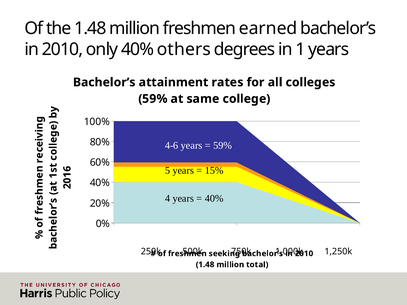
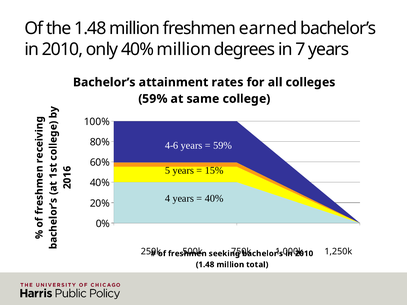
40% others: others -> million (184, 49)
in 1: 1 -> 7 (300, 49)
